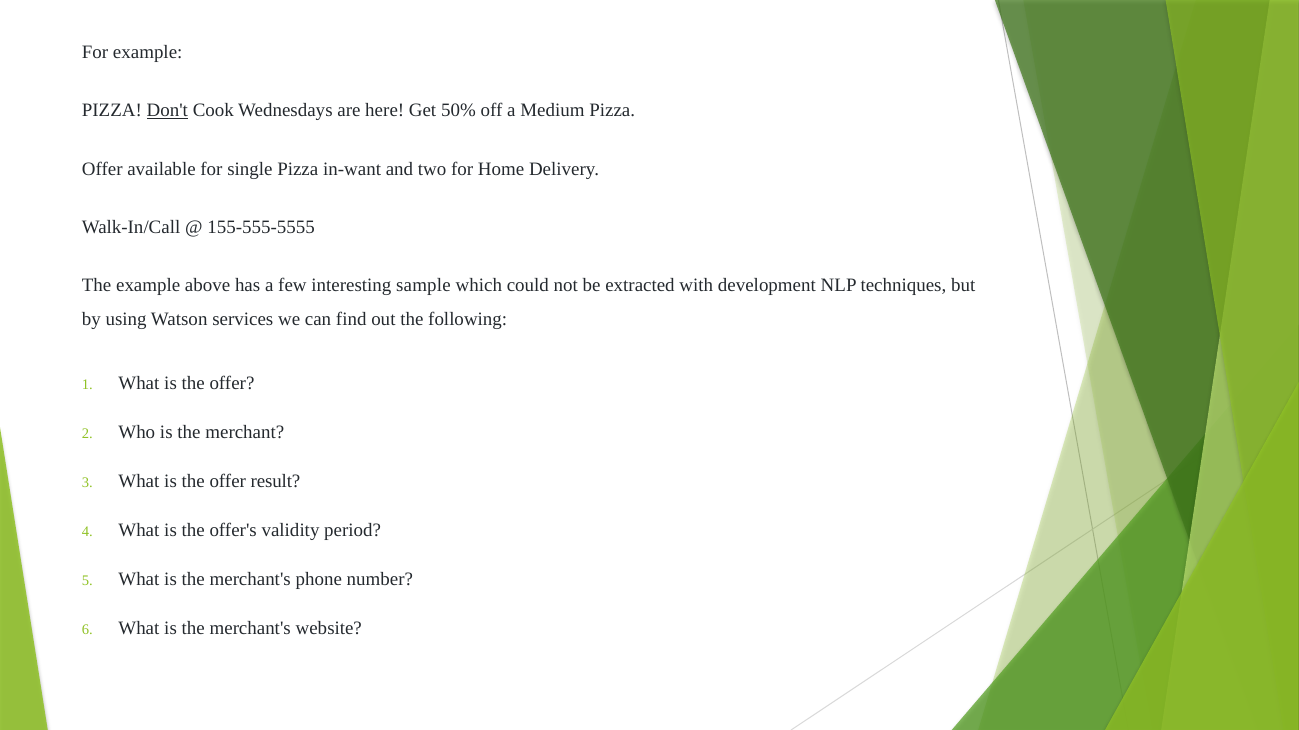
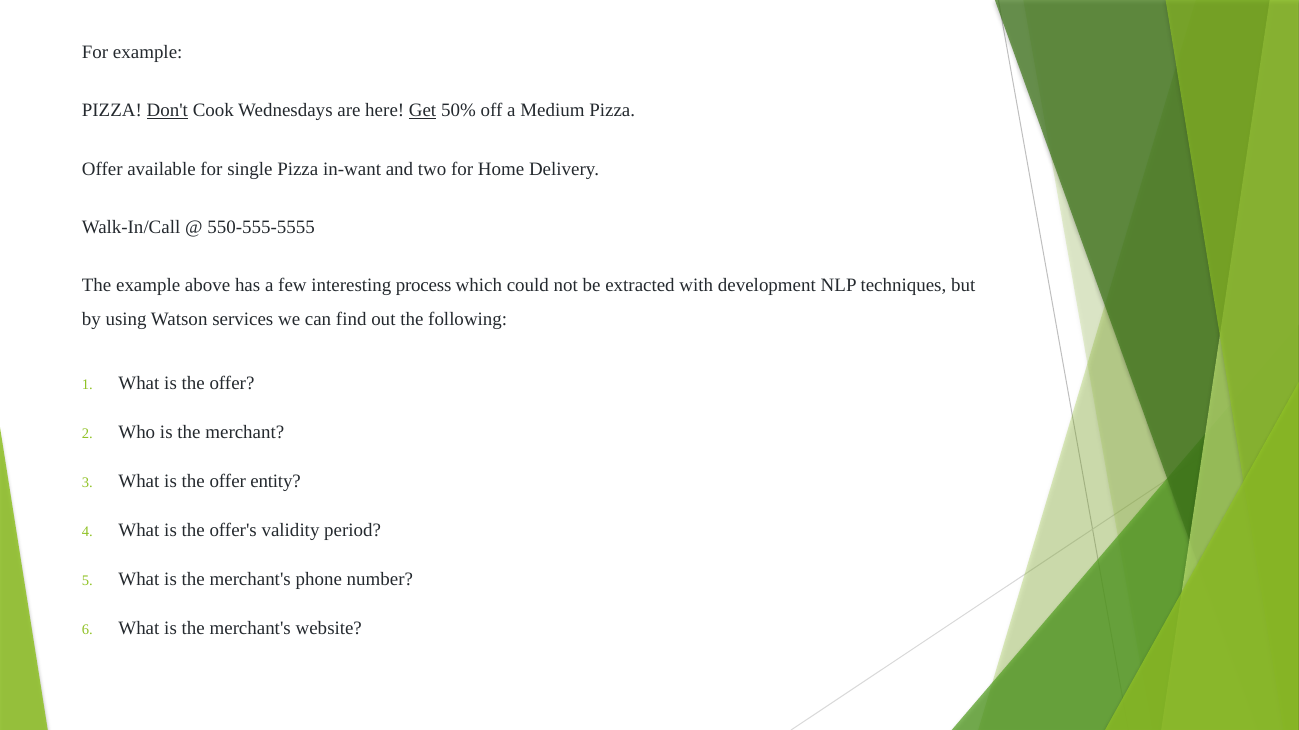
Get underline: none -> present (423, 111)
155-555-5555: 155-555-5555 -> 550-555-5555 (261, 227)
sample: sample -> process (424, 286)
result: result -> entity (276, 482)
